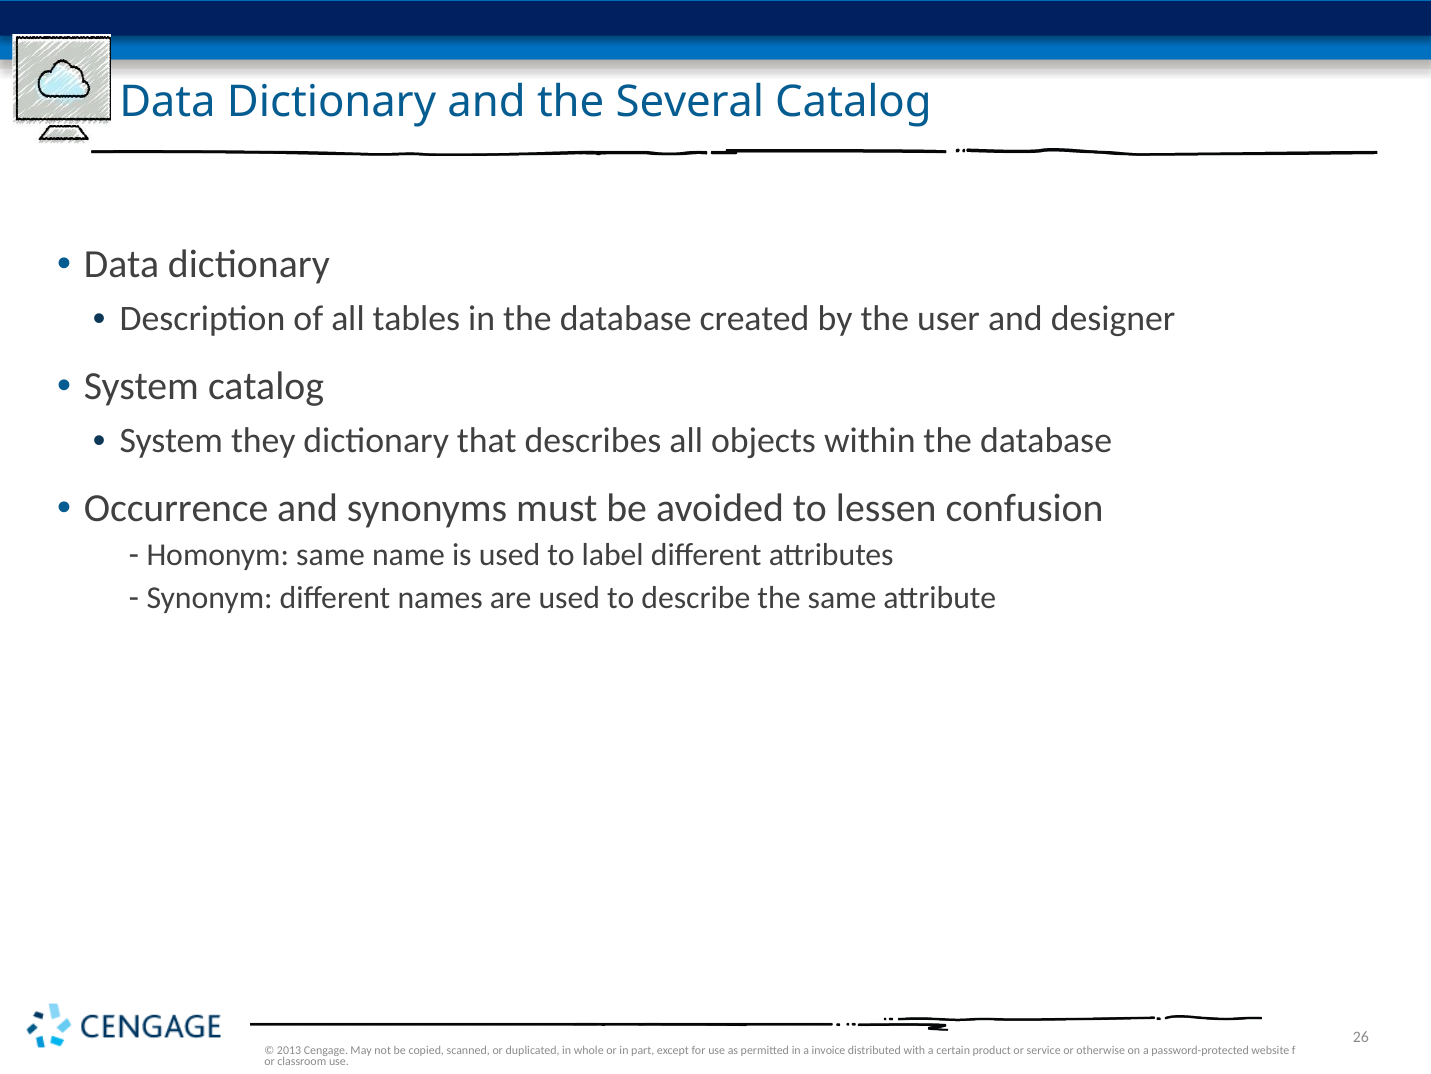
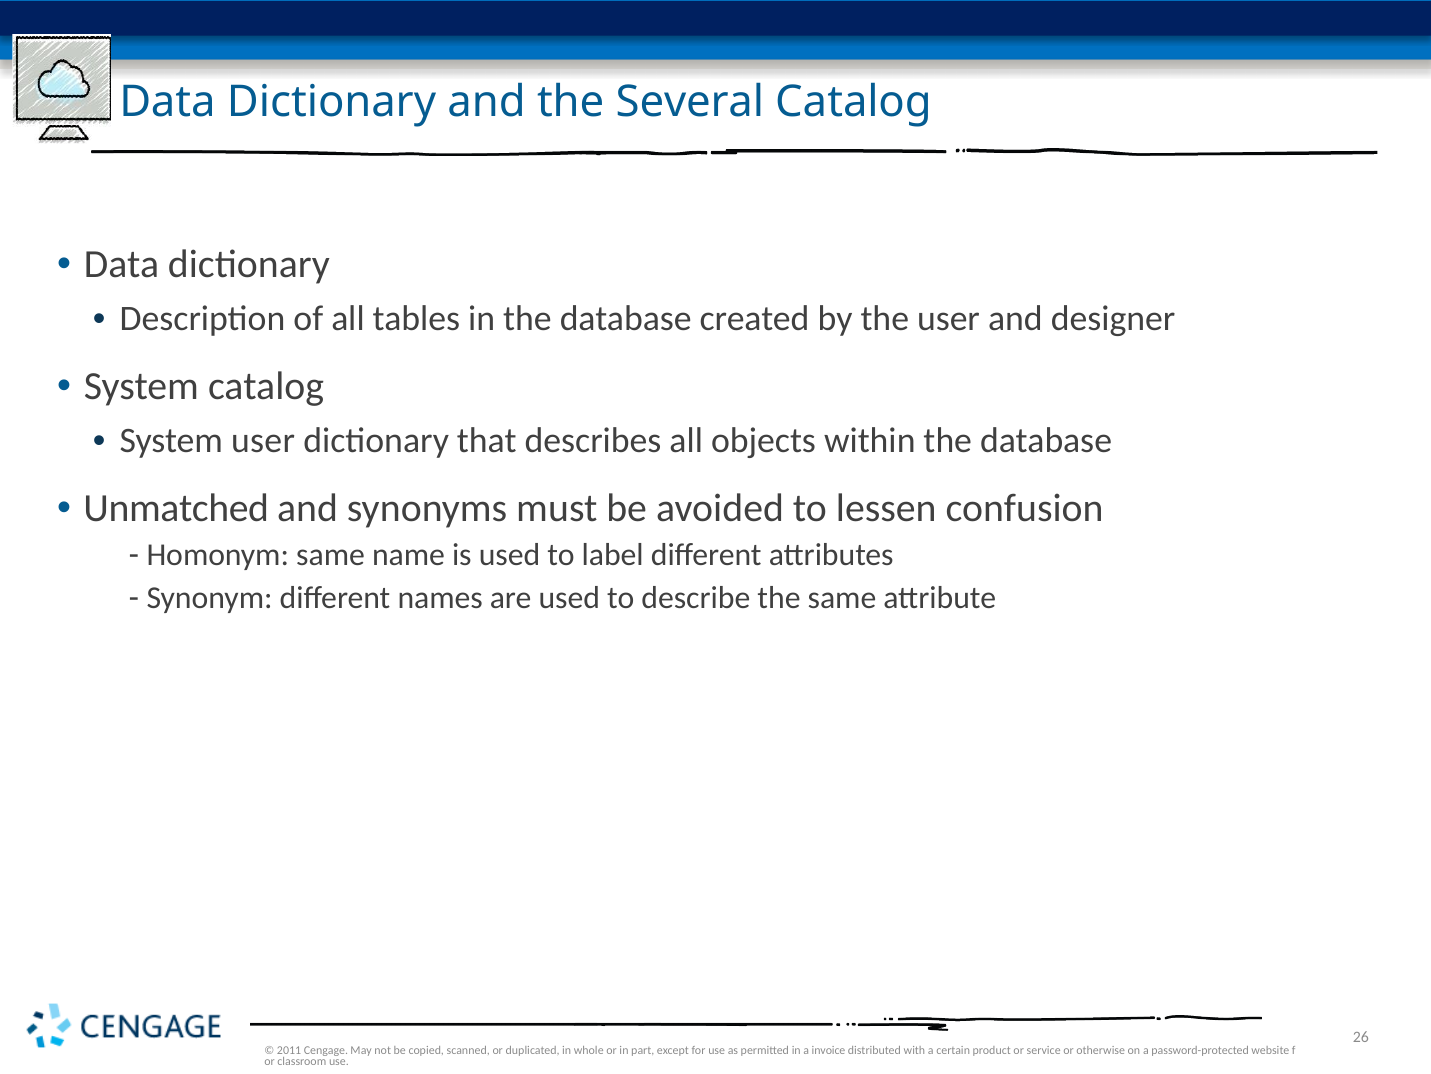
System they: they -> user (263, 441)
Occurrence: Occurrence -> Unmatched (176, 508)
2013: 2013 -> 2011 (289, 1049)
